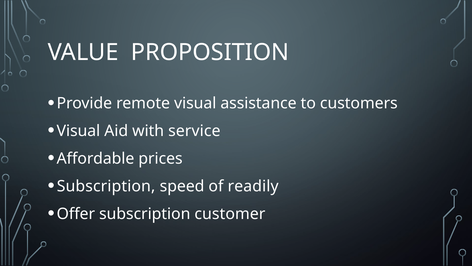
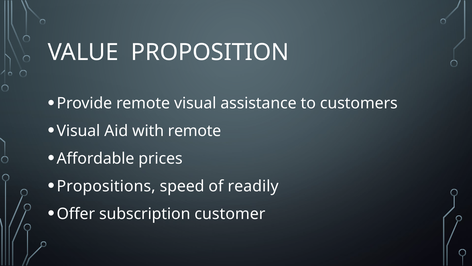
with service: service -> remote (195, 131)
Subscription: Subscription -> Propositions (106, 186)
